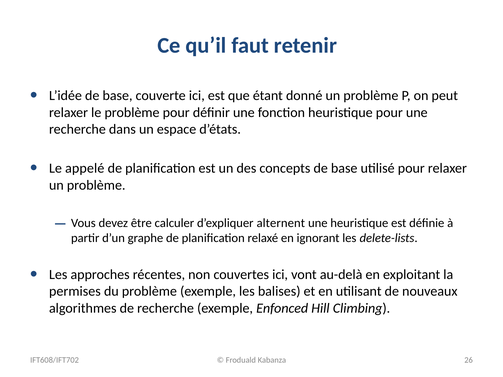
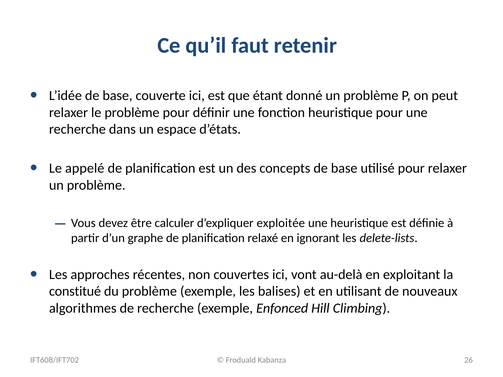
alternent: alternent -> exploitée (281, 223)
permises: permises -> constitué (75, 292)
